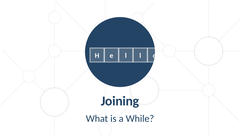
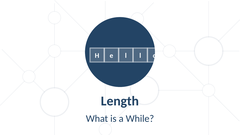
Joining: Joining -> Length (120, 101)
